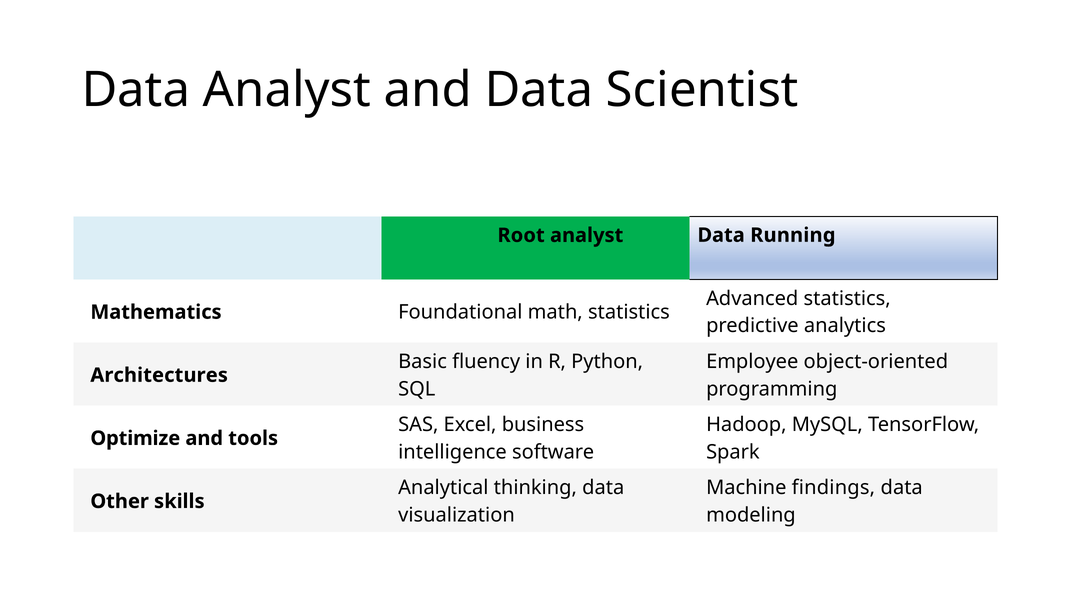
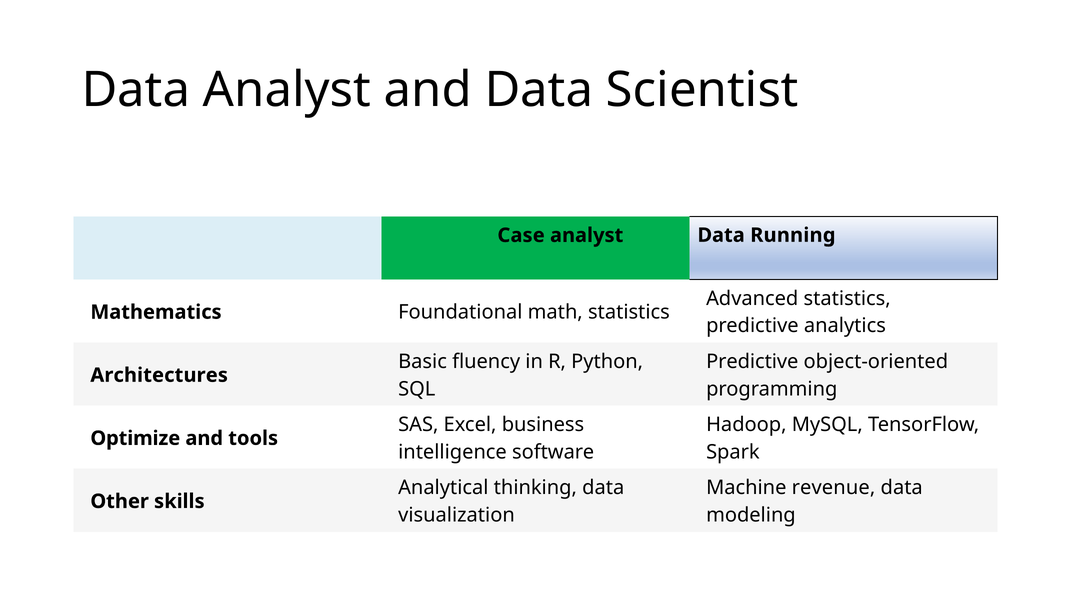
Root: Root -> Case (521, 235)
Employee: Employee -> Predictive (752, 361)
findings: findings -> revenue (833, 487)
